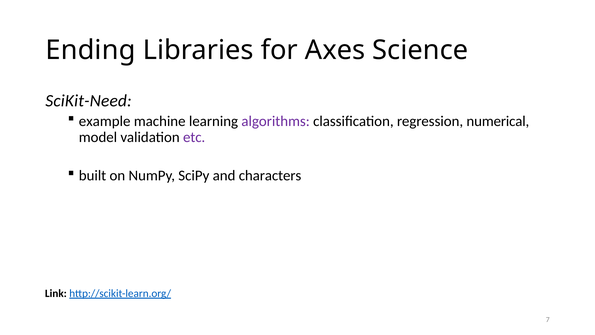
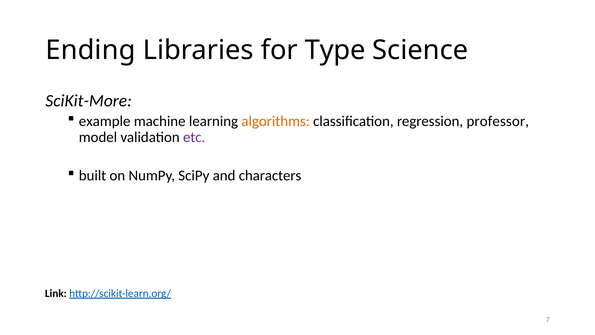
Axes: Axes -> Type (335, 50)
SciKit-Need: SciKit-Need -> SciKit-More (89, 101)
algorithms colour: purple -> orange (276, 121)
numerical: numerical -> professor (498, 121)
